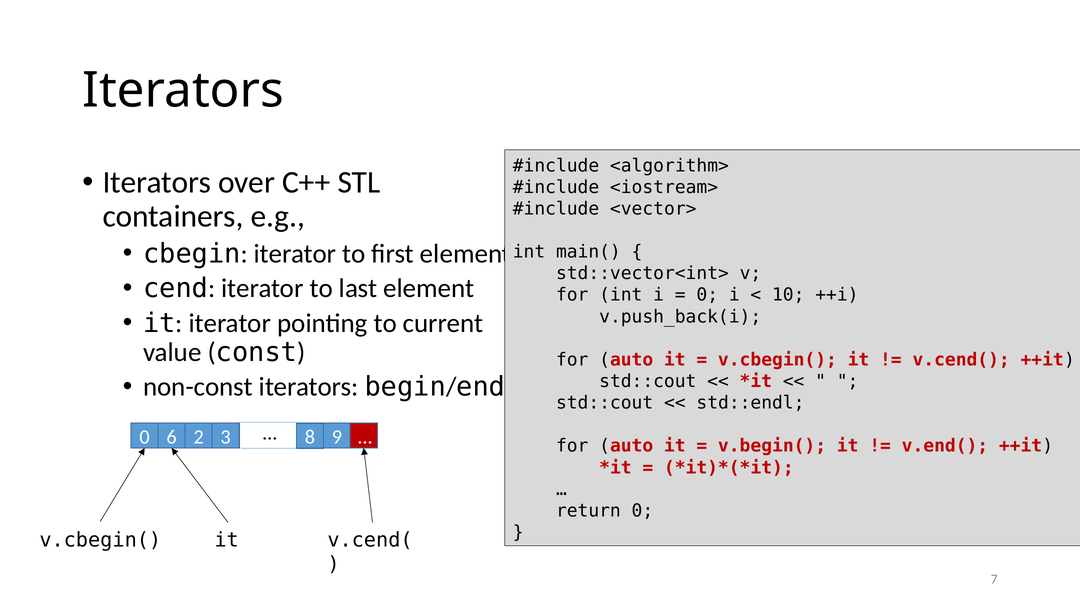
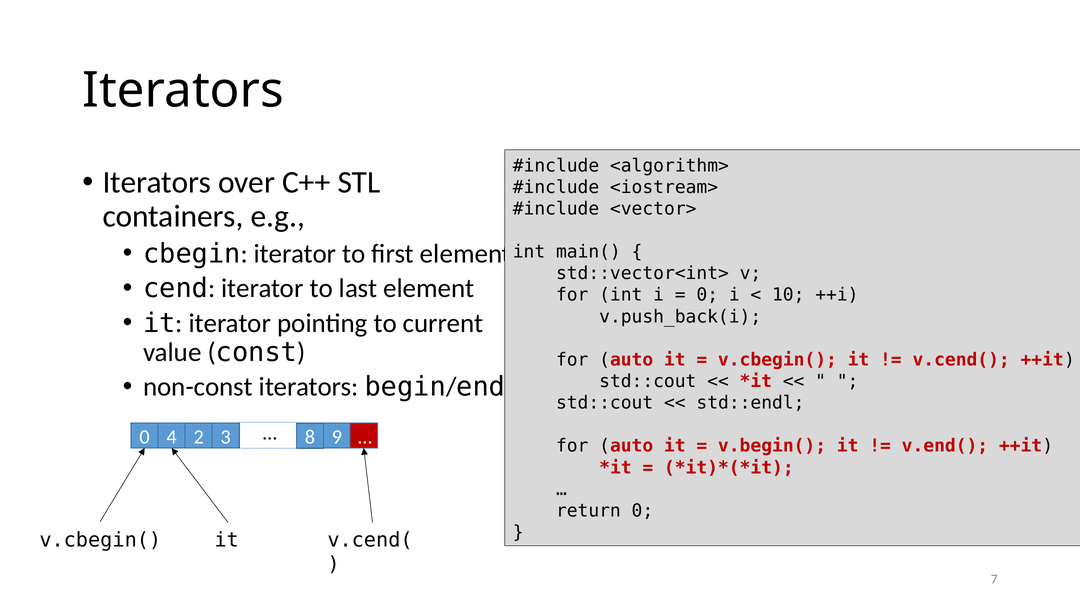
6: 6 -> 4 (172, 437)
